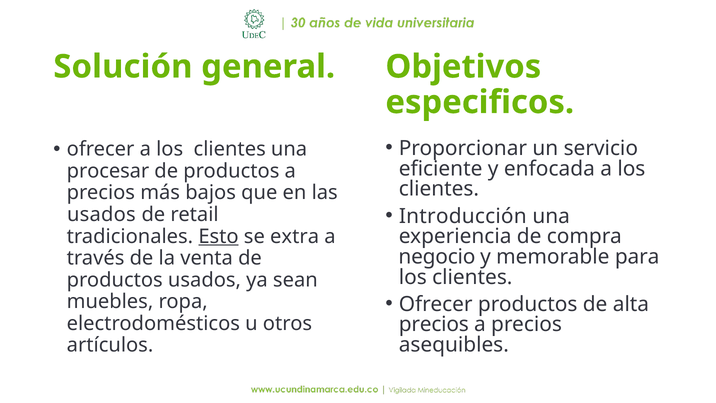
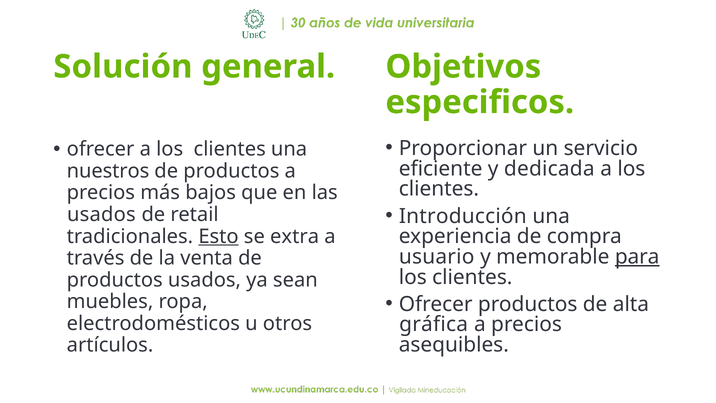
enfocada: enfocada -> dedicada (549, 169)
procesar: procesar -> nuestros (108, 171)
negocio: negocio -> usuario (437, 257)
para underline: none -> present (637, 257)
precios: precios -> gráfica (434, 324)
